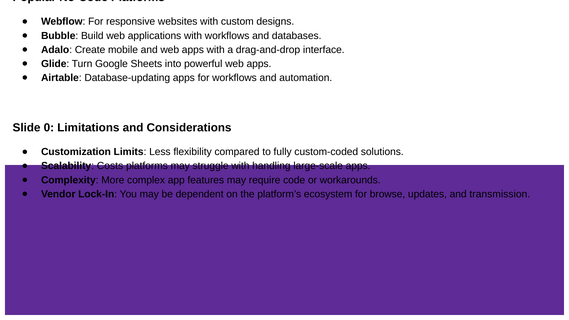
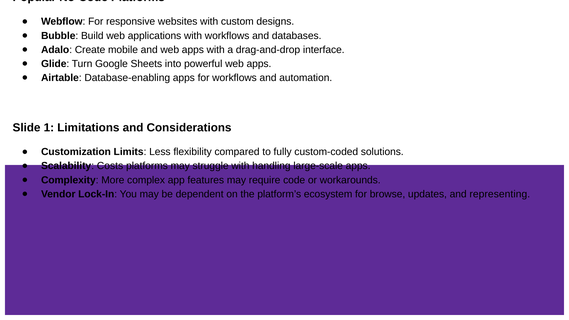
Database-updating: Database-updating -> Database-enabling (127, 78)
0: 0 -> 1 (49, 128)
transmission: transmission -> representing (500, 194)
